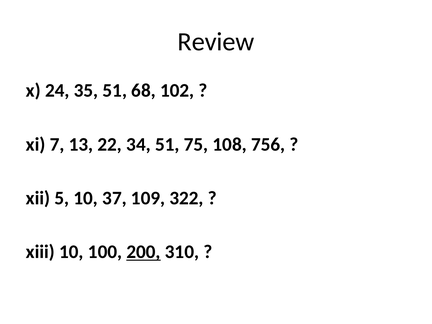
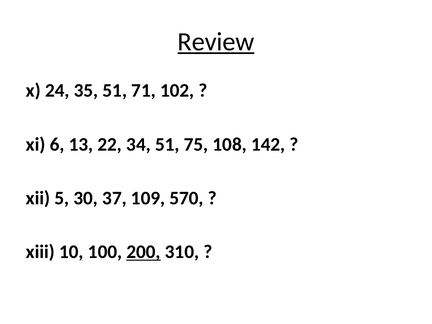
Review underline: none -> present (216, 42)
68: 68 -> 71 (143, 91)
7: 7 -> 6 (57, 144)
756: 756 -> 142 (268, 144)
5 10: 10 -> 30 (86, 198)
322: 322 -> 570 (187, 198)
